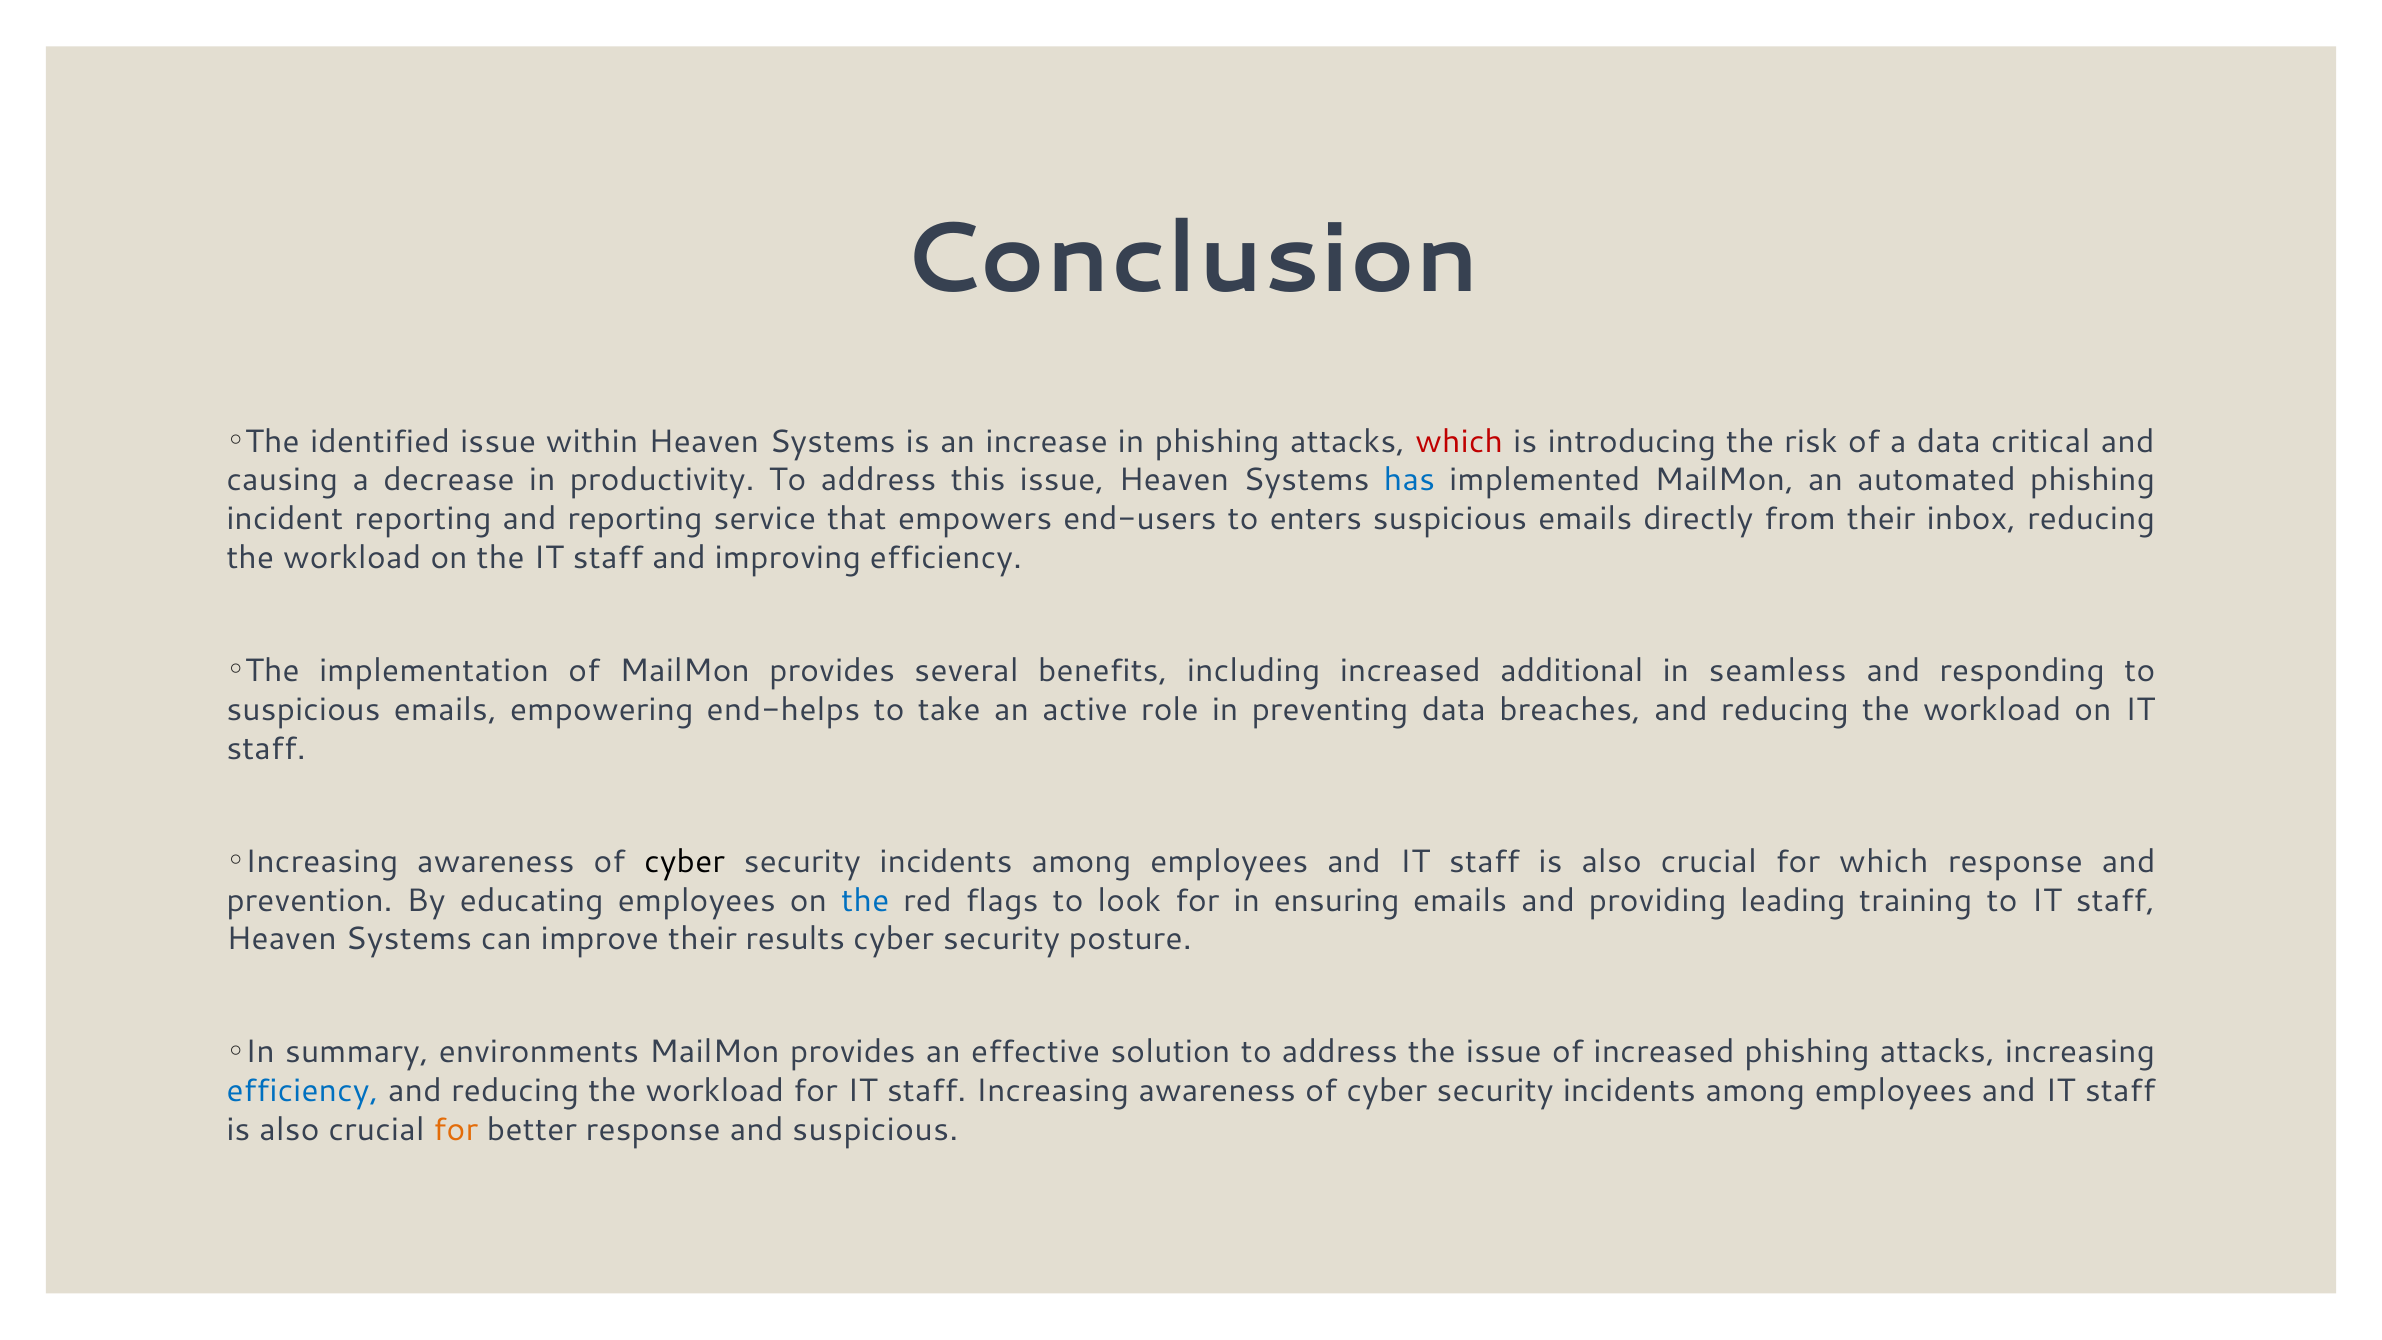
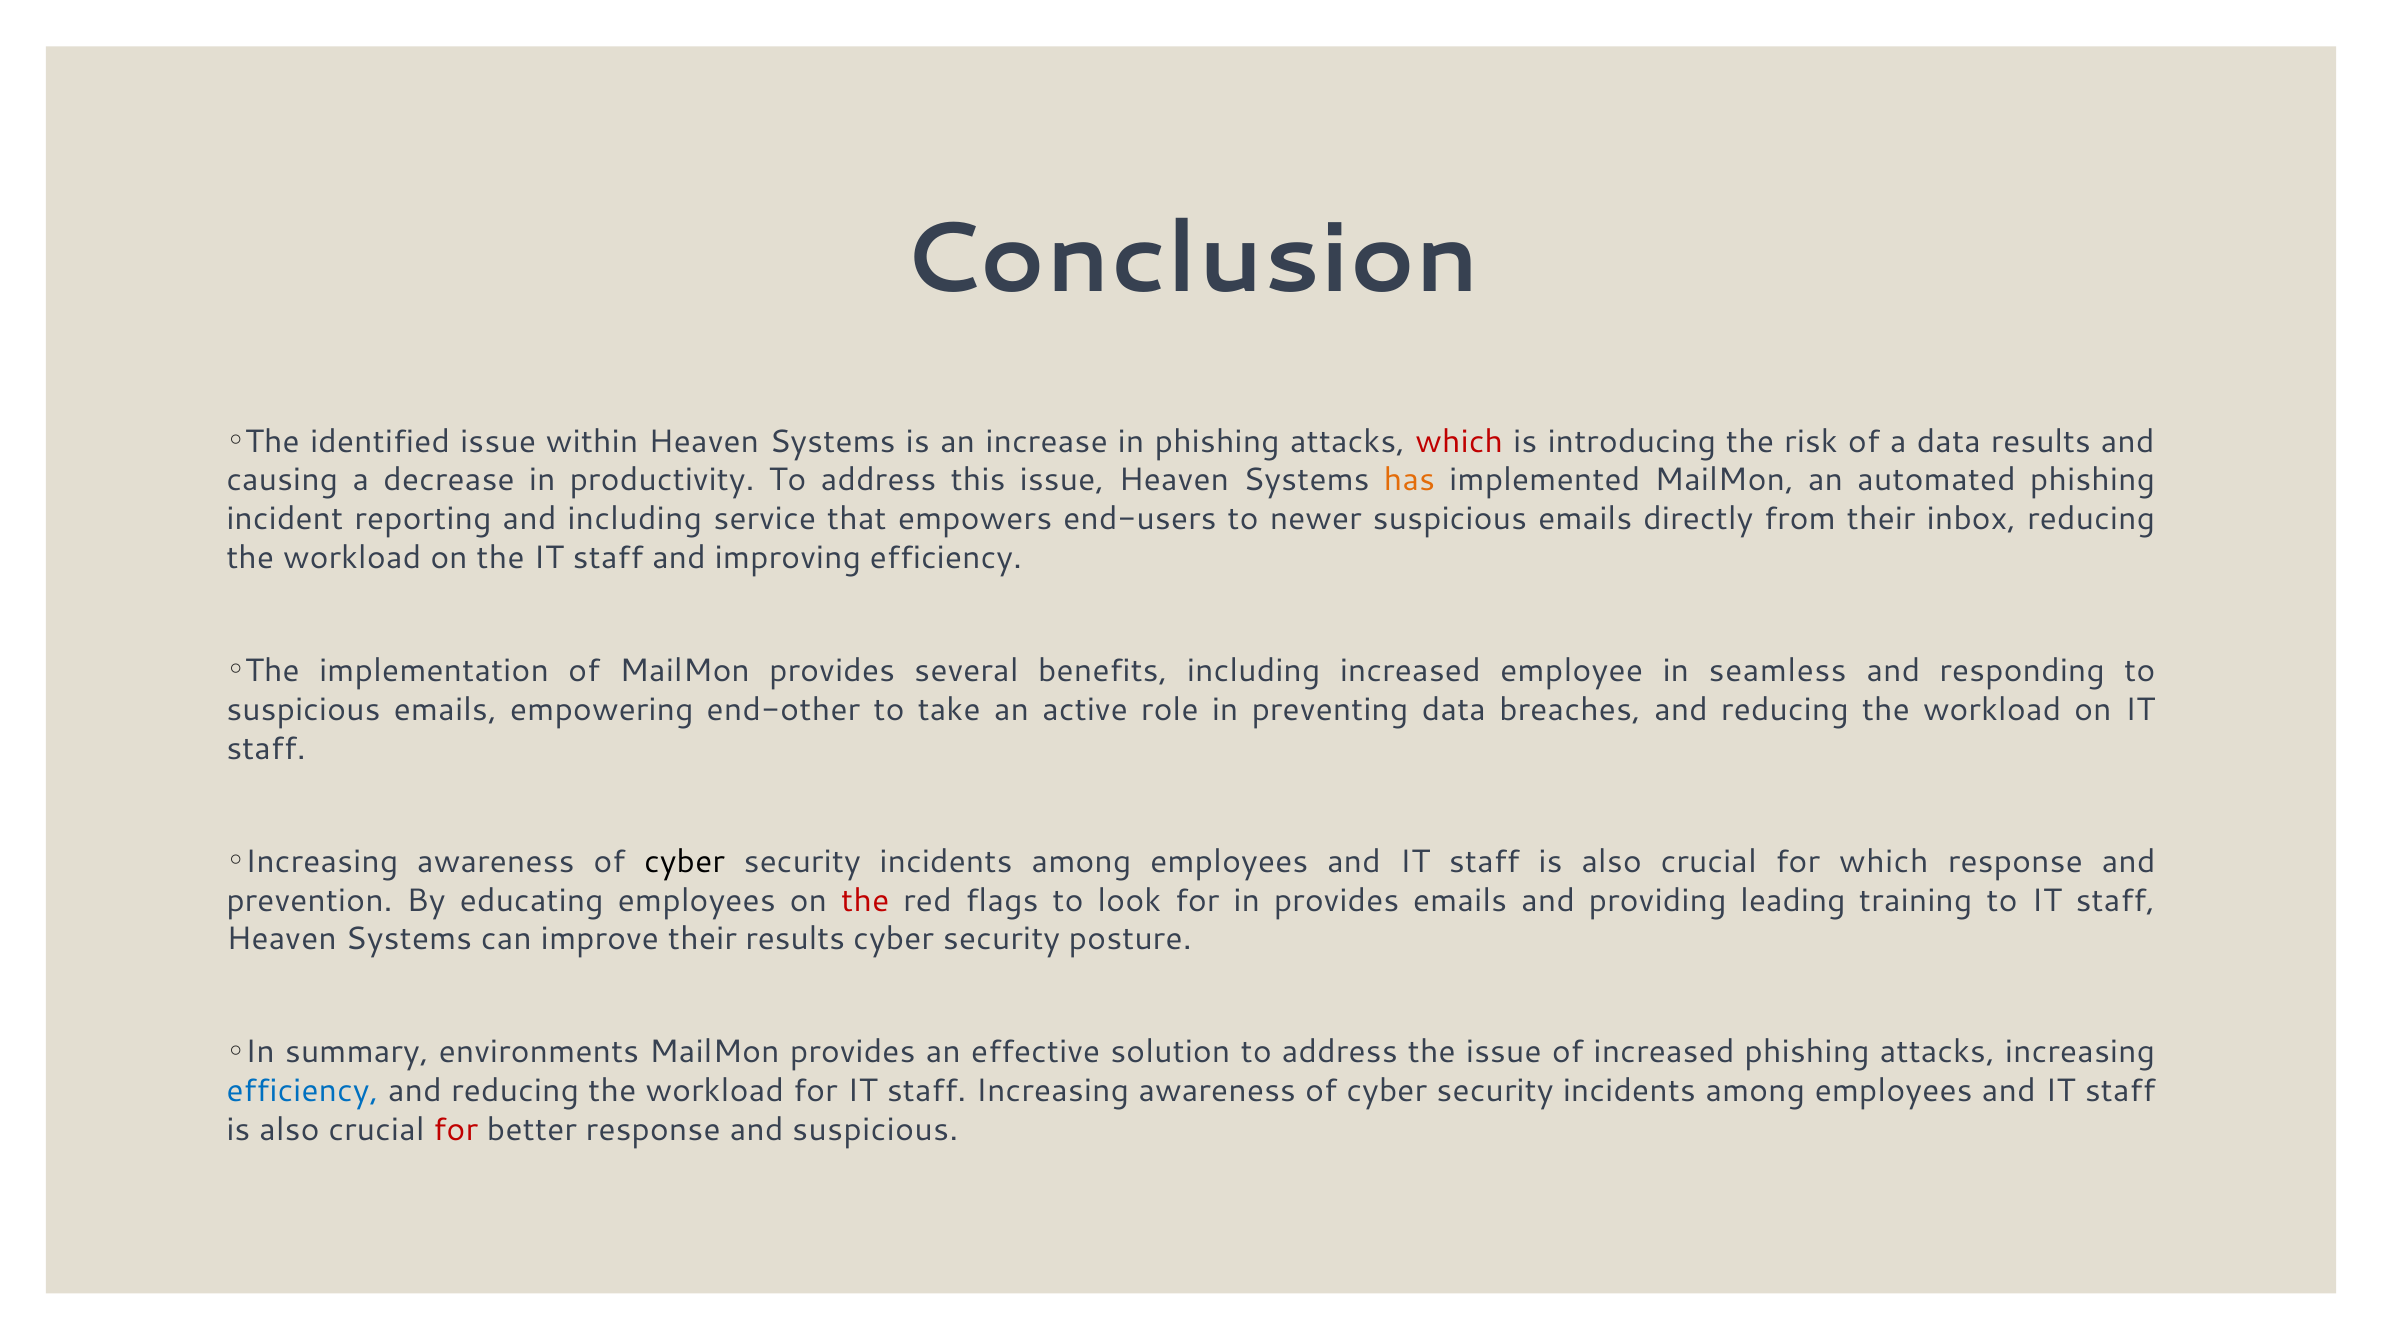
data critical: critical -> results (2041, 441)
has colour: blue -> orange (1409, 480)
and reporting: reporting -> including (635, 519)
enters: enters -> newer (1316, 519)
additional: additional -> employee (1572, 671)
end-helps: end-helps -> end-other (783, 710)
the colour: blue -> red (865, 900)
in ensuring: ensuring -> provides (1337, 900)
for colour: orange -> red (456, 1130)
